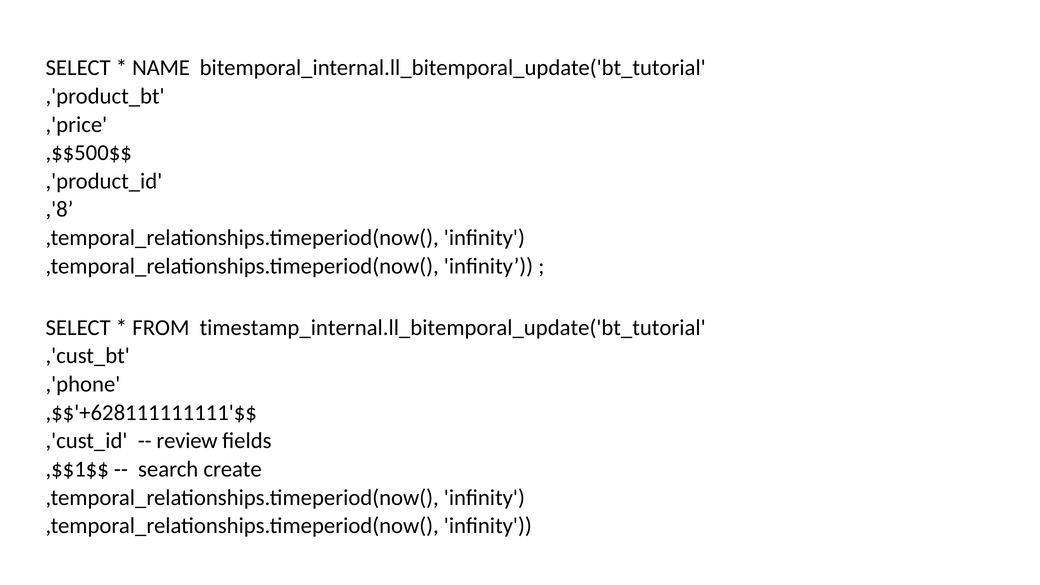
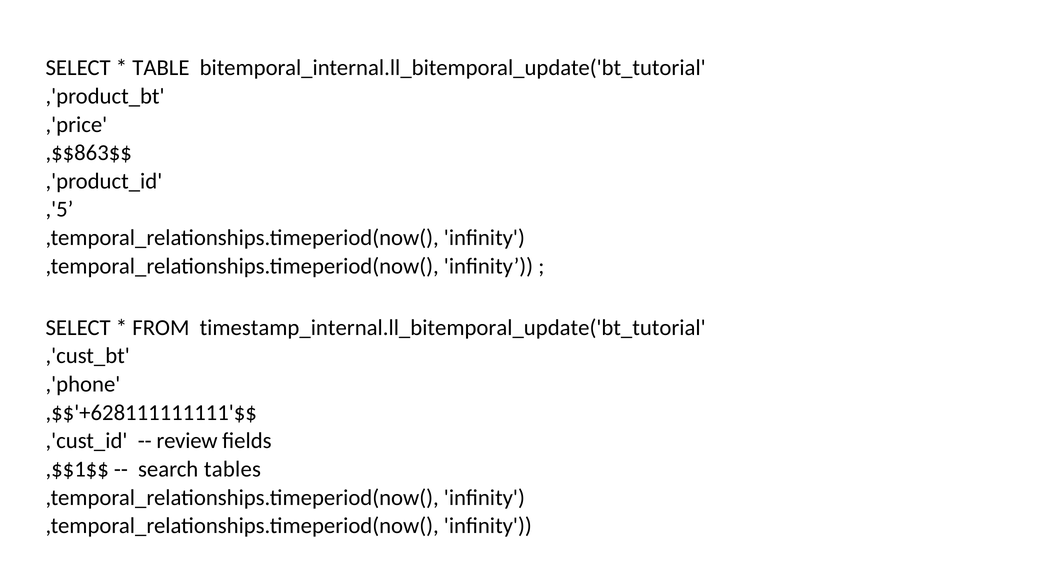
NAME: NAME -> TABLE (161, 68)
,$$500$$: ,$$500$$ -> ,$$863$$ (89, 153)
,'8: ,'8 -> ,'5 (59, 209)
create: create -> tables (232, 469)
